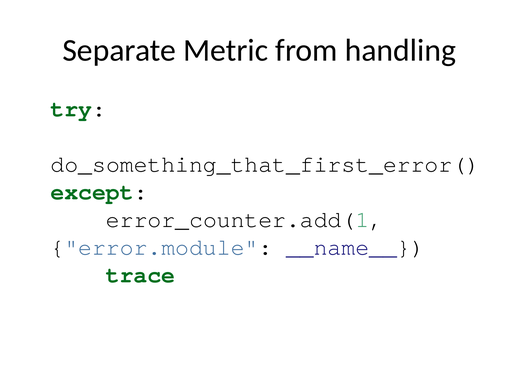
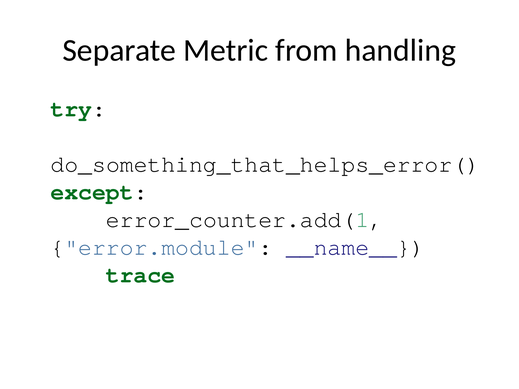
do_something_that_first_error(: do_something_that_first_error( -> do_something_that_helps_error( (265, 164)
